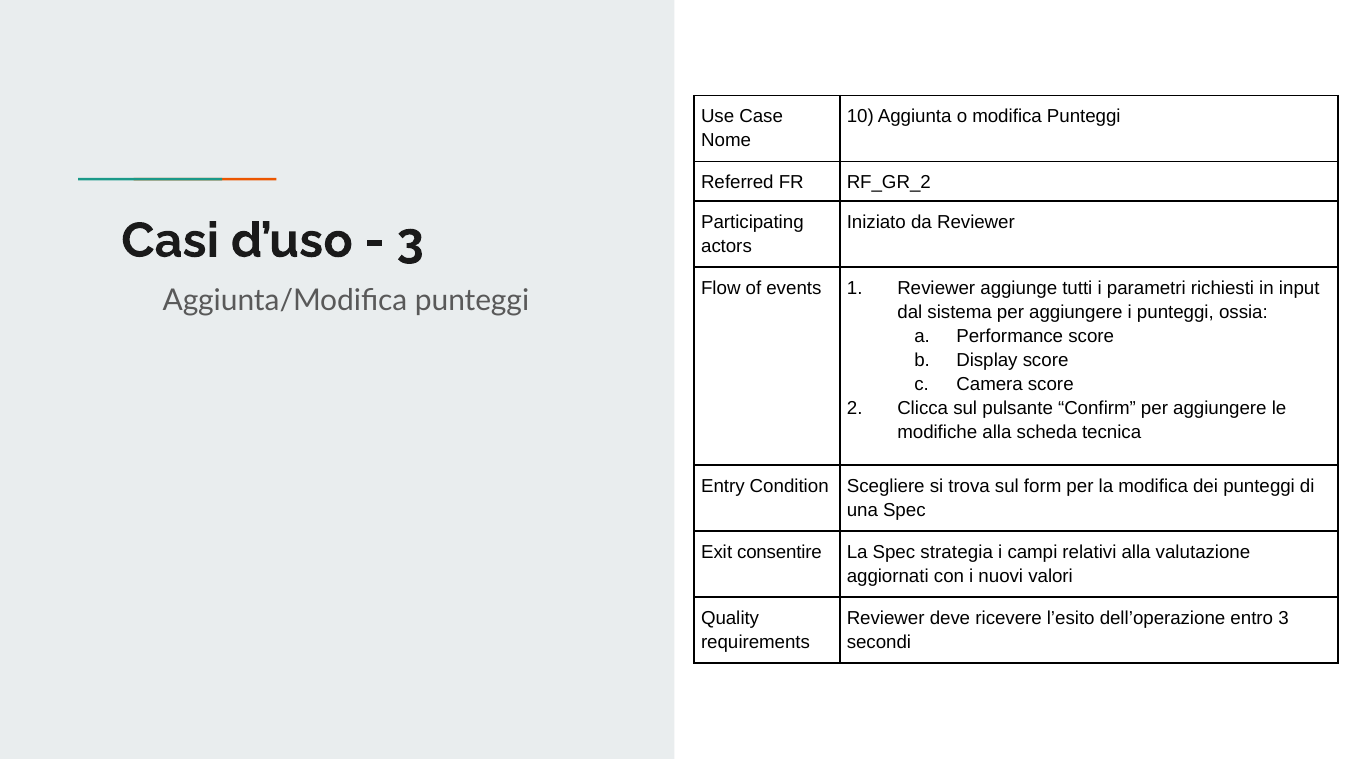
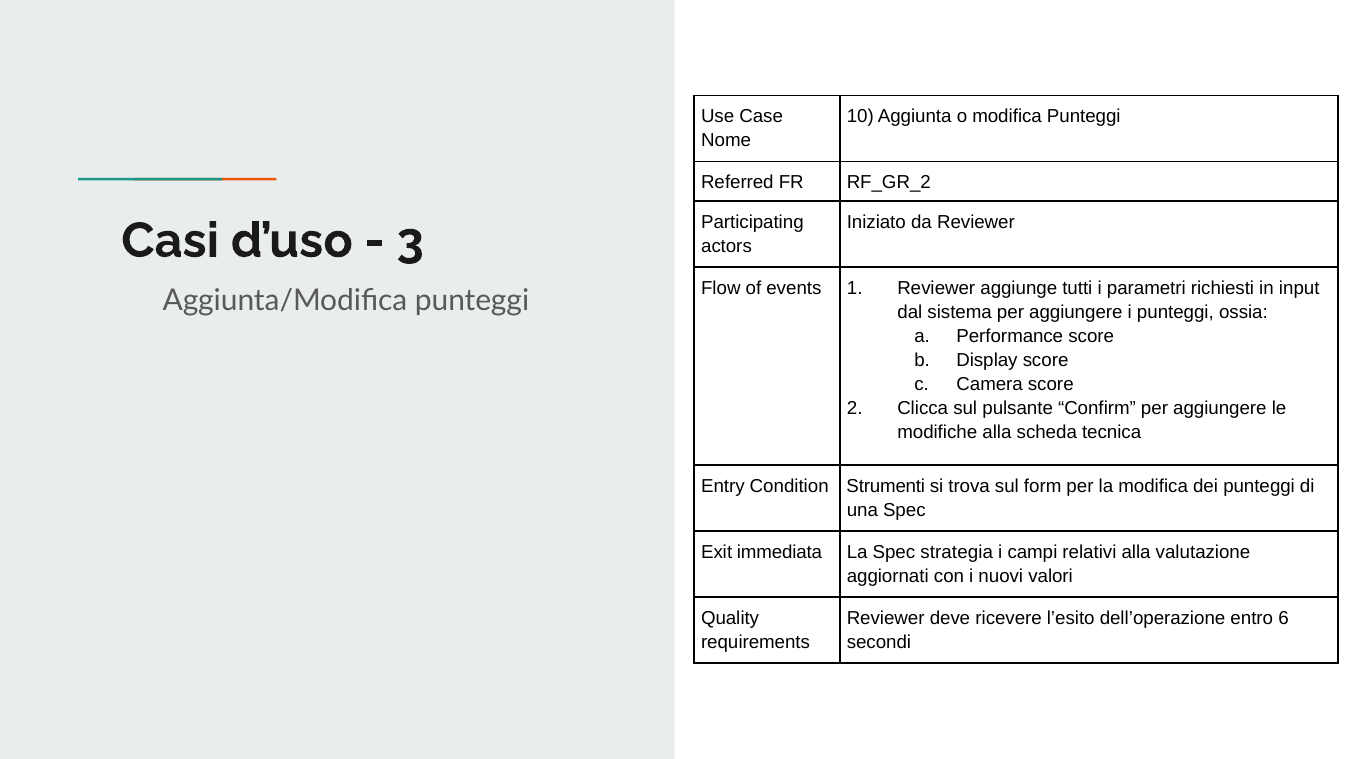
Scegliere: Scegliere -> Strumenti (886, 486)
consentire: consentire -> immediata (779, 552)
entro 3: 3 -> 6 (1284, 618)
